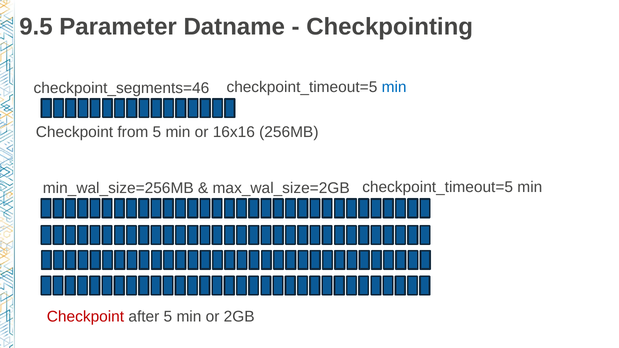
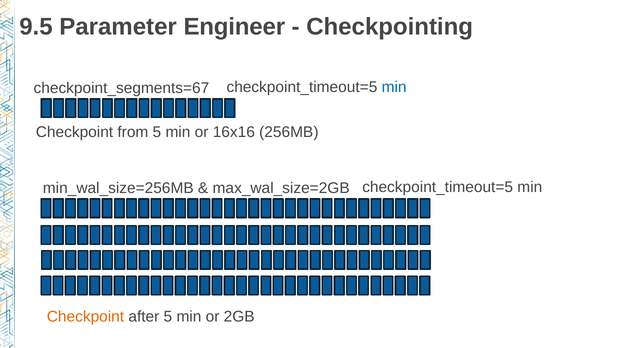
Datname: Datname -> Engineer (234, 27)
checkpoint_segments=46: checkpoint_segments=46 -> checkpoint_segments=67 (121, 88)
Checkpoint colour: red -> orange (85, 317)
